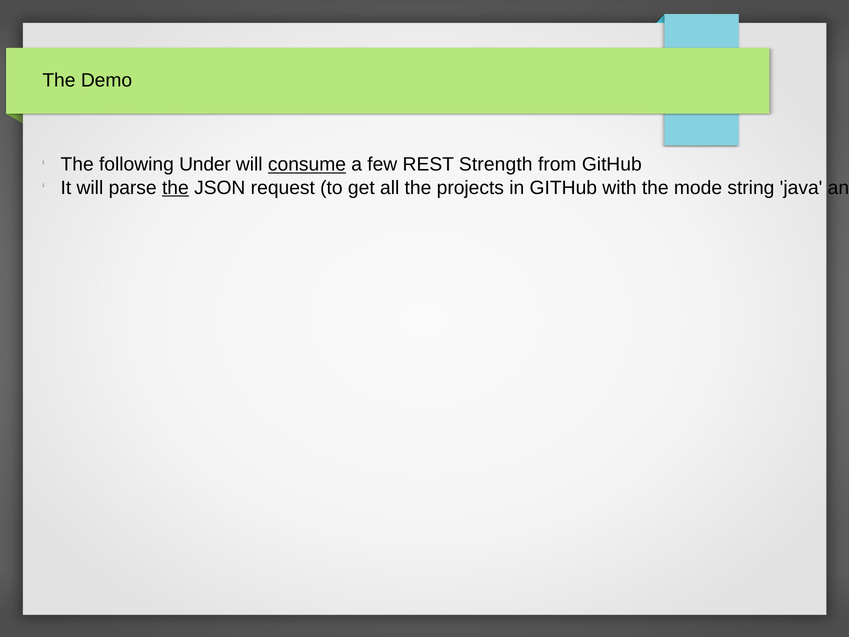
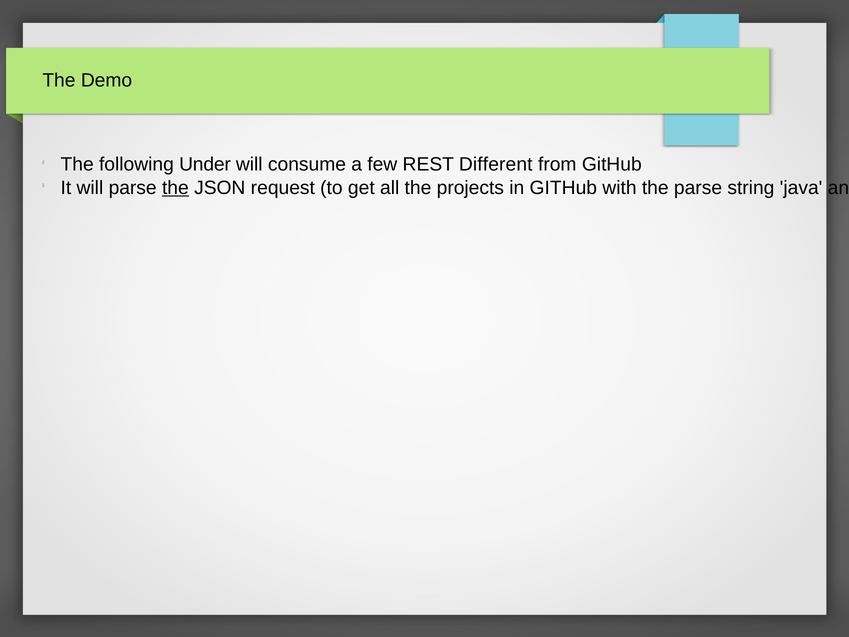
consume underline: present -> none (307, 164)
Strength: Strength -> Different (496, 164)
the mode: mode -> parse (698, 188)
